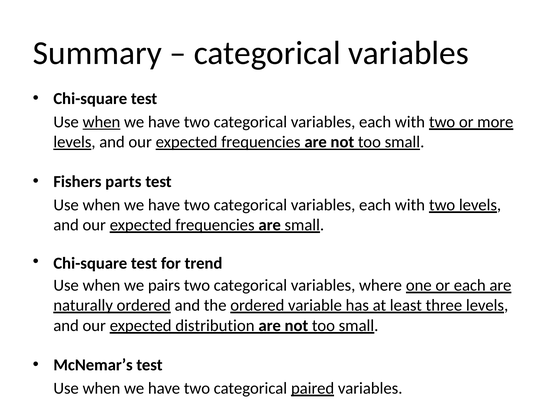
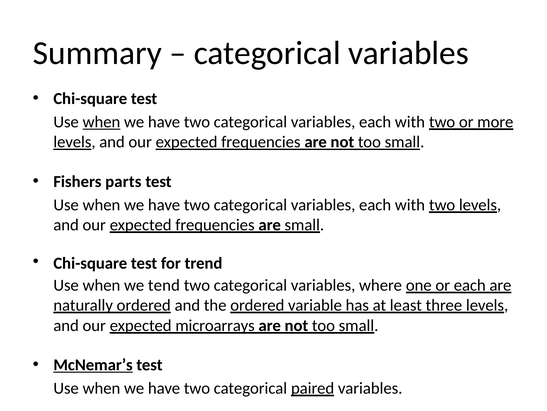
pairs: pairs -> tend (164, 285)
distribution: distribution -> microarrays (215, 325)
McNemar’s underline: none -> present (93, 364)
